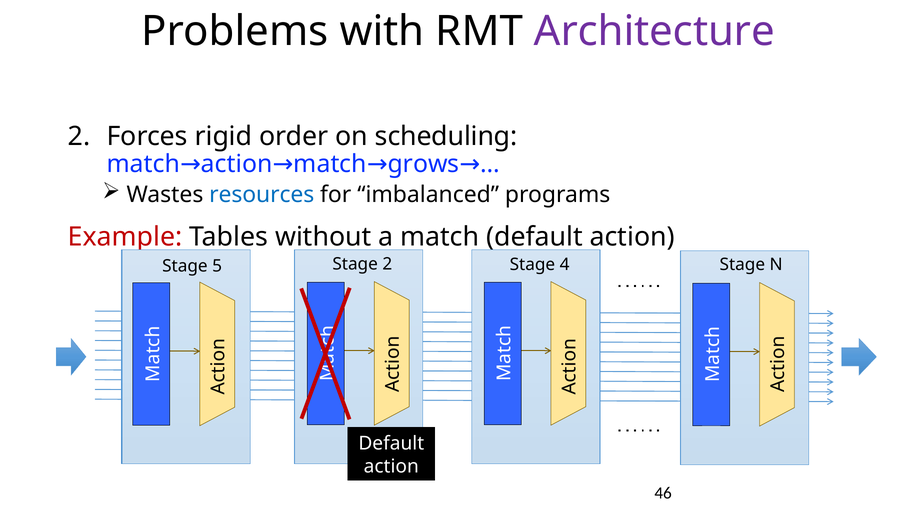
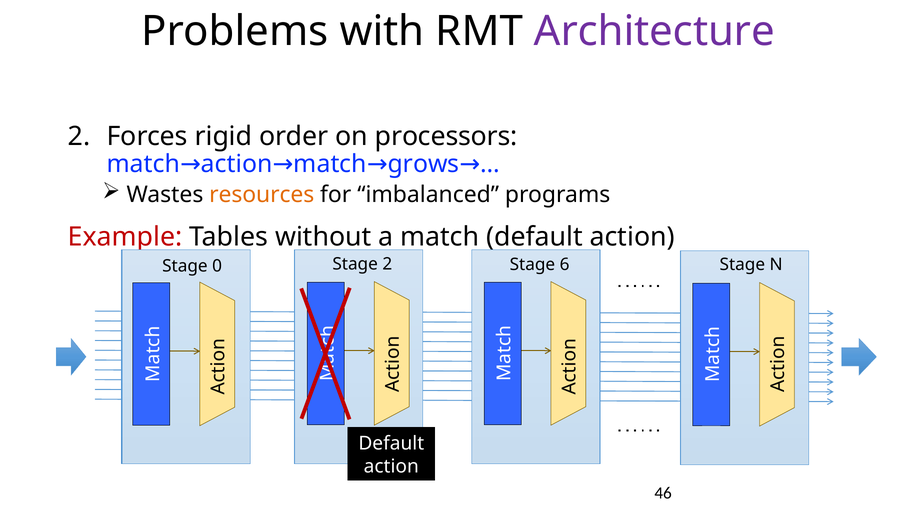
scheduling: scheduling -> processors (446, 136)
resources colour: blue -> orange (262, 195)
5: 5 -> 0 (217, 266)
4: 4 -> 6 (565, 264)
